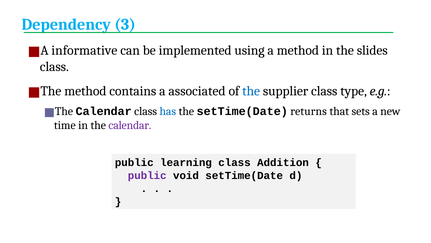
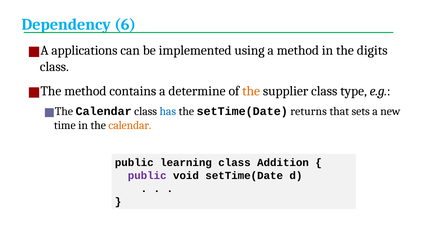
3: 3 -> 6 (125, 24)
informative: informative -> applications (84, 50)
slides: slides -> digits (372, 50)
associated: associated -> determine (197, 91)
the colour: blue -> orange (251, 91)
calendar colour: purple -> orange (130, 125)
